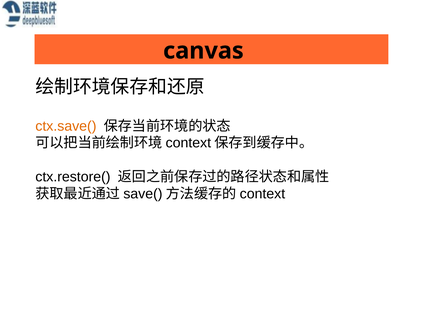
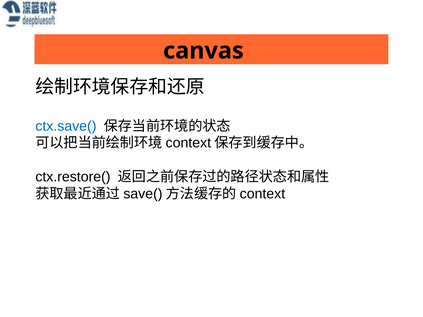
ctx.save( colour: orange -> blue (66, 126)
